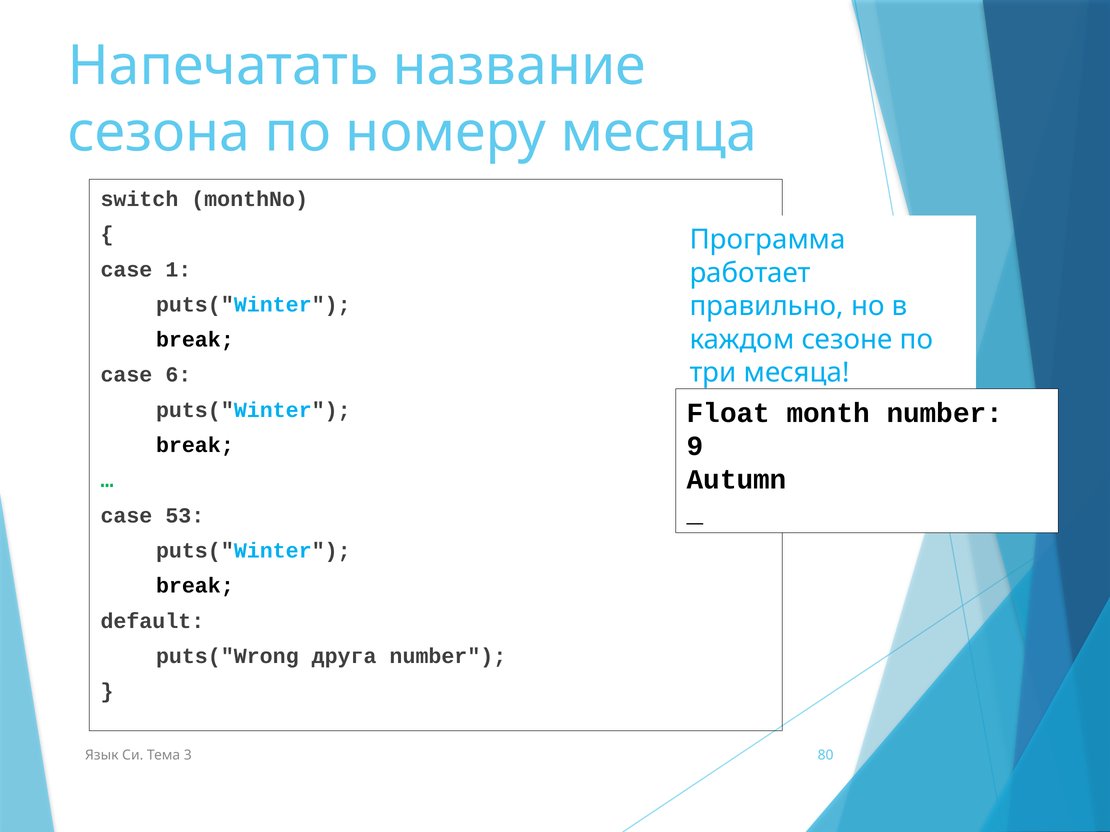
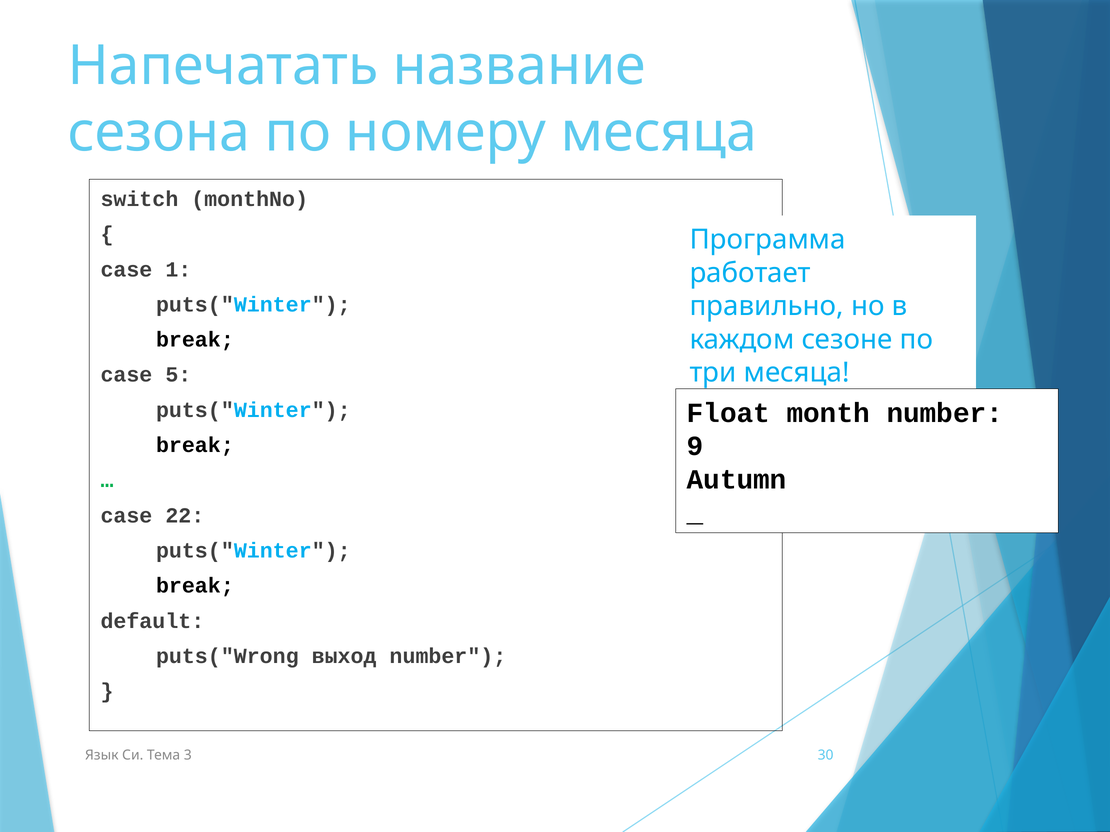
6: 6 -> 5 (178, 375)
53: 53 -> 22 (185, 516)
друга: друга -> выход (344, 657)
80: 80 -> 30 (826, 755)
